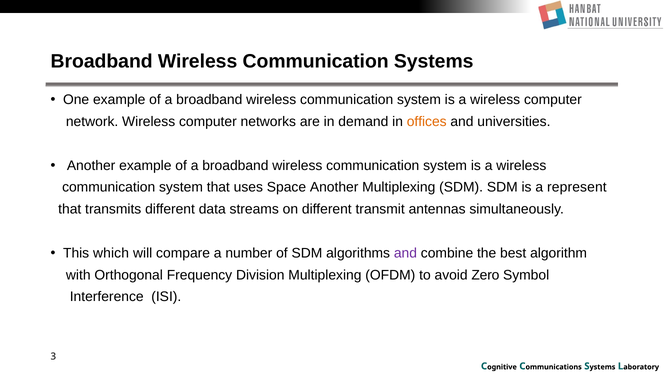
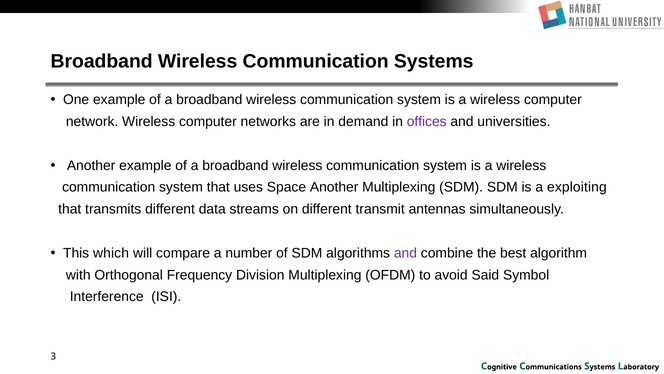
offices colour: orange -> purple (427, 122)
represent: represent -> exploiting (577, 187)
Zero: Zero -> Said (485, 275)
